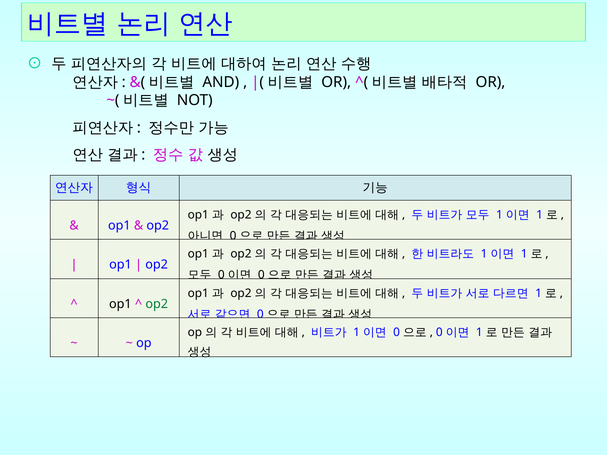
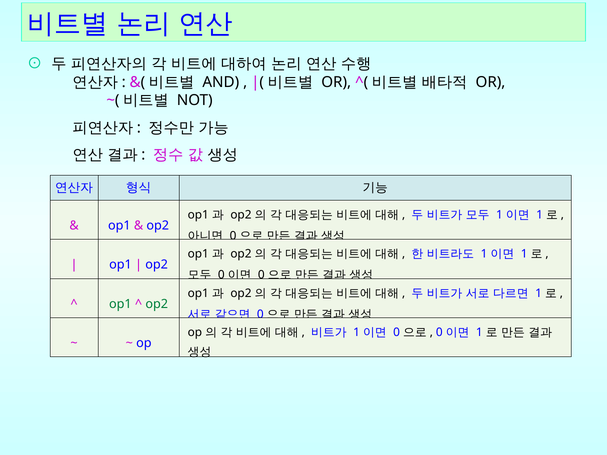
op1 colour: black -> green (120, 304)
